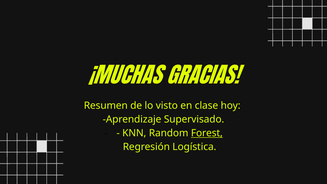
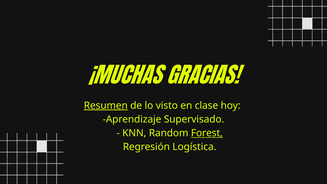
Resumen underline: none -> present (106, 106)
